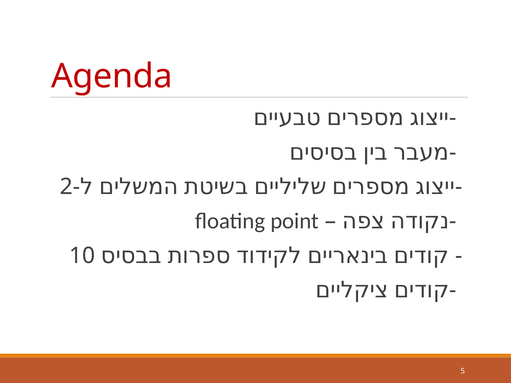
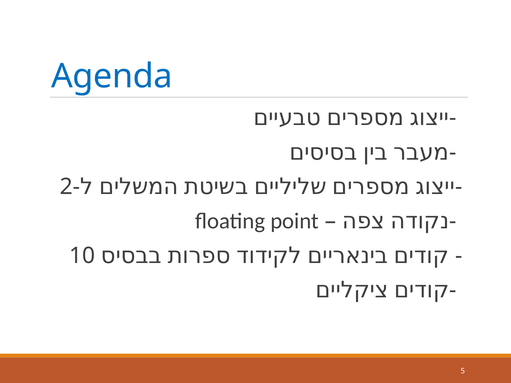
Agenda colour: red -> blue (112, 76)
